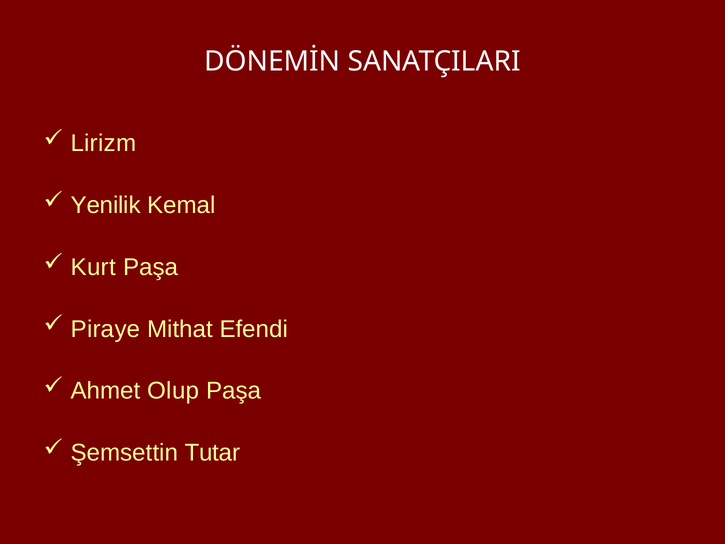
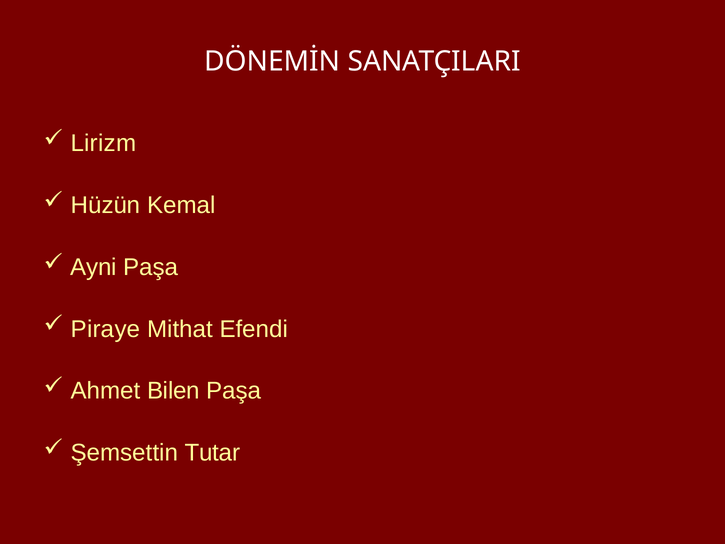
Yenilik: Yenilik -> Hüzün (106, 205)
Kurt: Kurt -> Ayni (94, 267)
Olup: Olup -> Bilen (173, 391)
